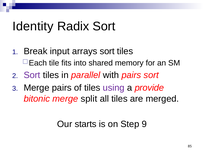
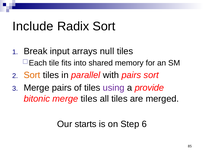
Identity: Identity -> Include (33, 26)
arrays sort: sort -> null (107, 51)
Sort colour: purple -> orange (32, 75)
merge split: split -> tiles (89, 99)
9: 9 -> 6 (144, 124)
